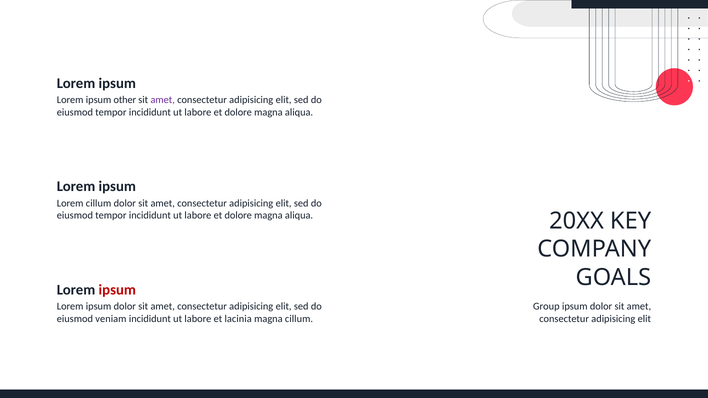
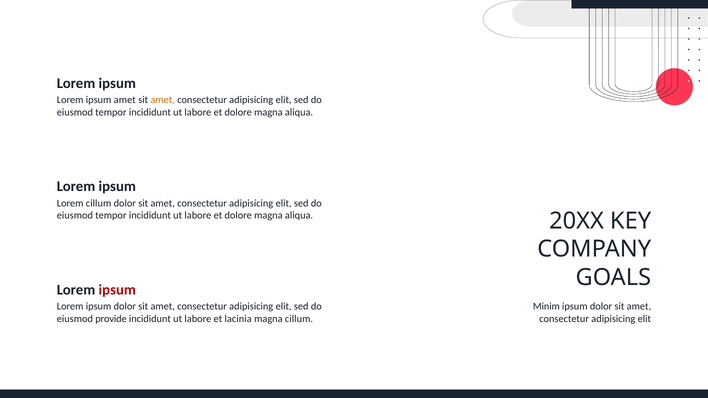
ipsum other: other -> amet (125, 100)
amet colour: purple -> orange (163, 100)
Group: Group -> Minim (546, 307)
veniam: veniam -> provide (111, 319)
